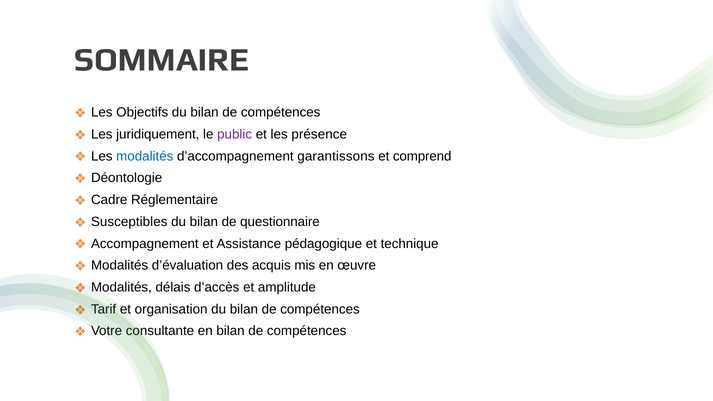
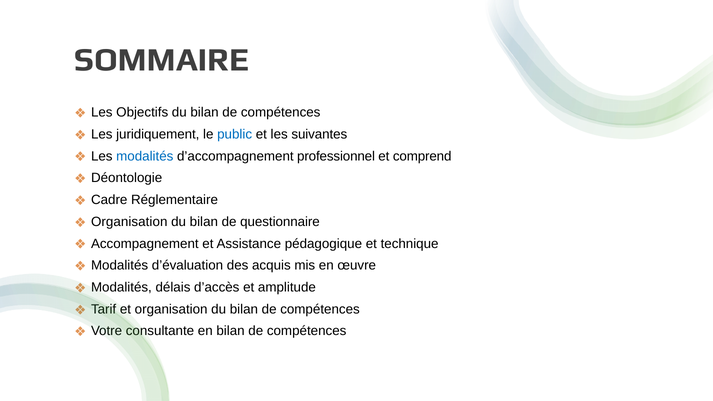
public colour: purple -> blue (235, 134)
présence: présence -> suivantes (319, 134)
garantissons: garantissons -> professionnel (336, 156)
Susceptibles: Susceptibles -> Organisation (129, 222)
